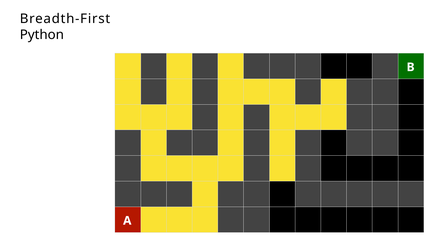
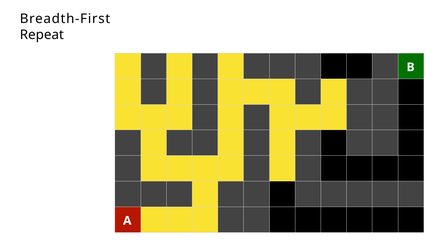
Python: Python -> Repeat (42, 35)
